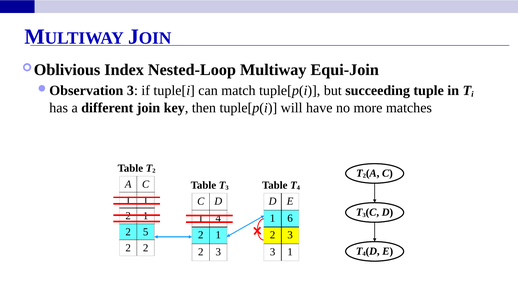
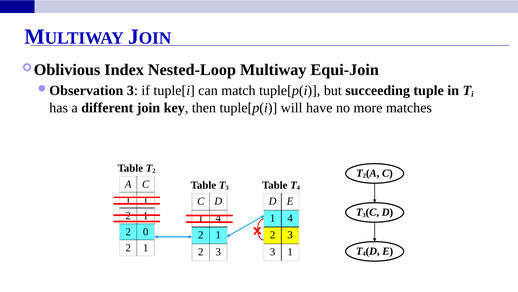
6: 6 -> 4 (290, 218)
5: 5 -> 0 (146, 231)
2: 2 -> 1 (146, 247)
